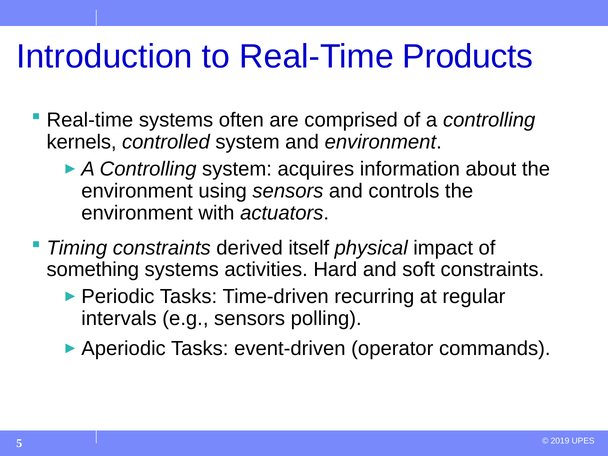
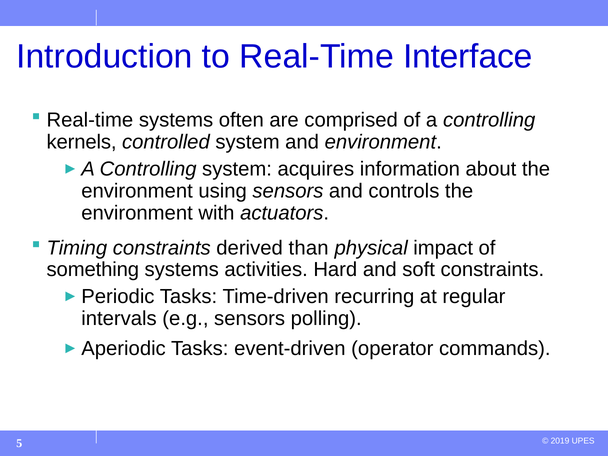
Products: Products -> Interface (468, 57)
itself: itself -> than (309, 248)
